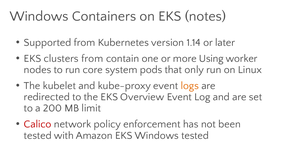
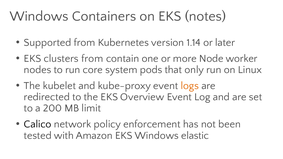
Using: Using -> Node (211, 59)
Calico colour: red -> black (38, 124)
Windows tested: tested -> elastic (195, 136)
